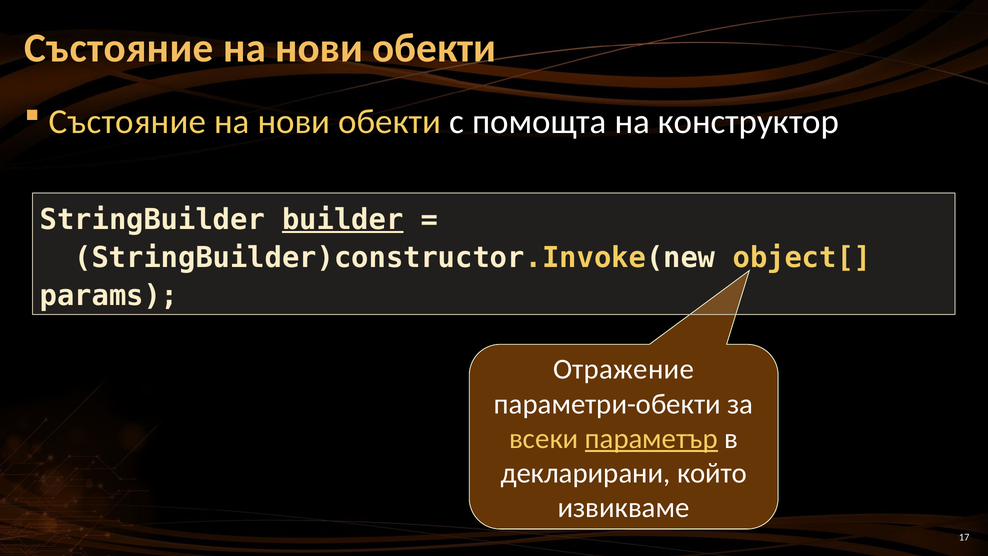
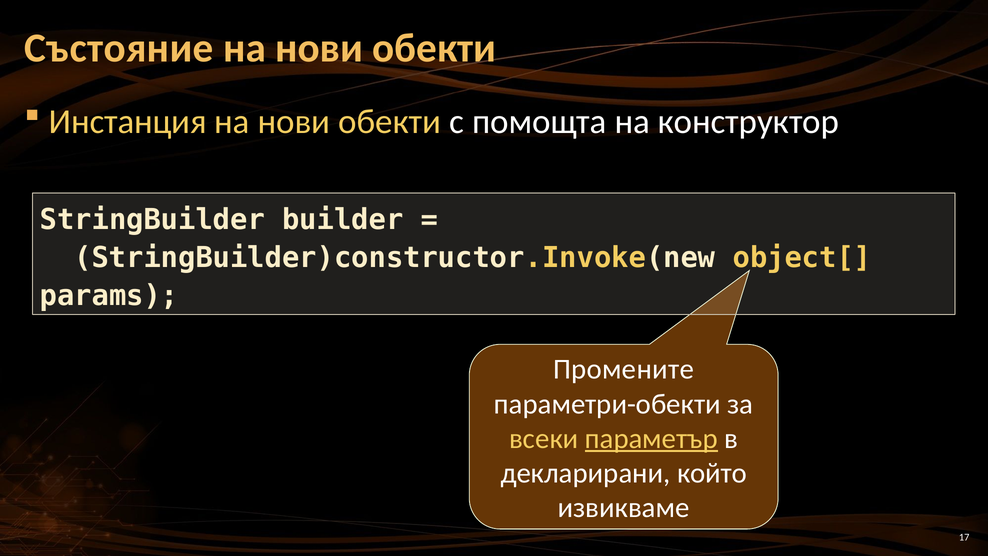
Състояние: Състояние -> Инстанция (128, 122)
builder underline: present -> none (343, 219)
Отражение: Отражение -> Промените (623, 369)
